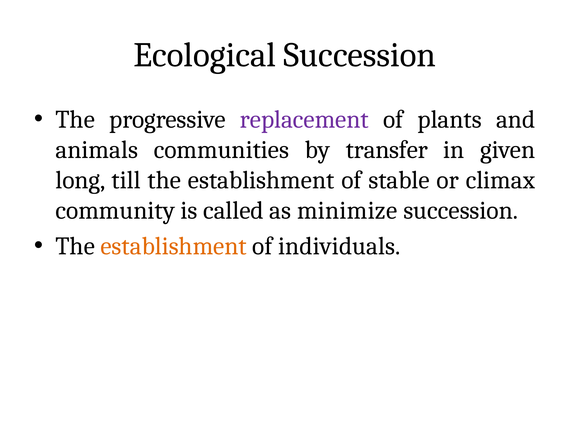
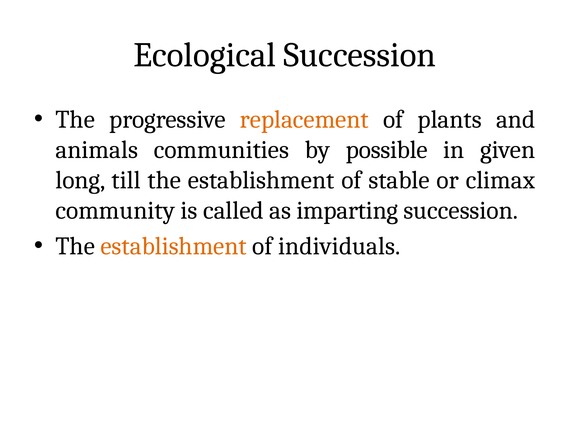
replacement colour: purple -> orange (304, 120)
transfer: transfer -> possible (387, 150)
minimize: minimize -> imparting (347, 211)
